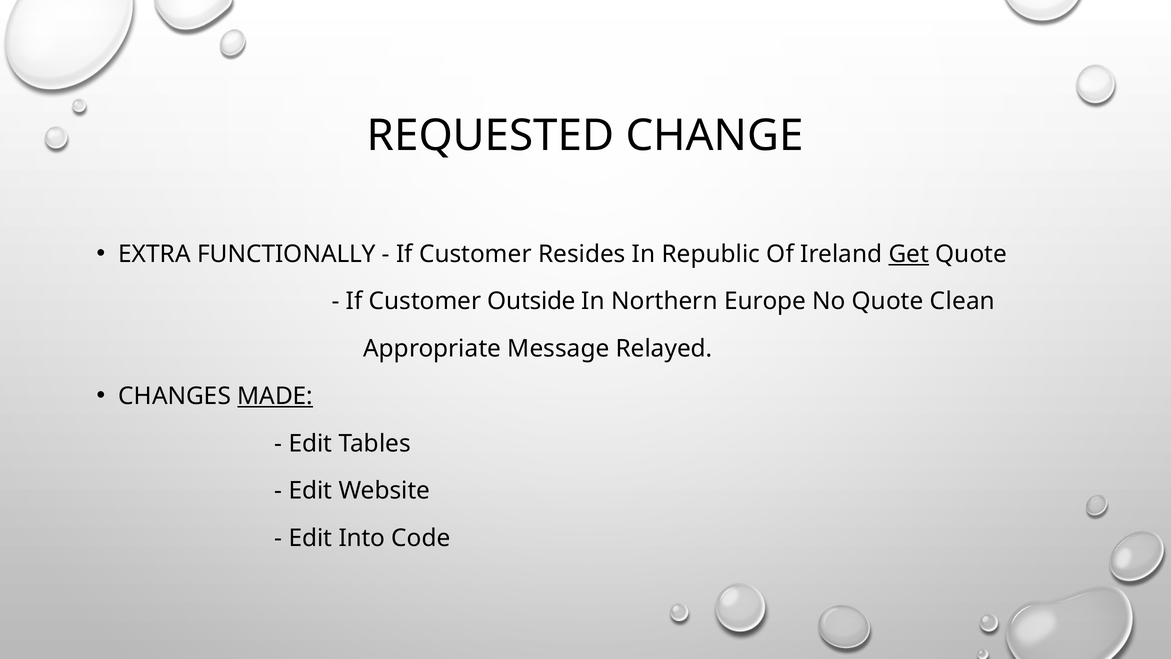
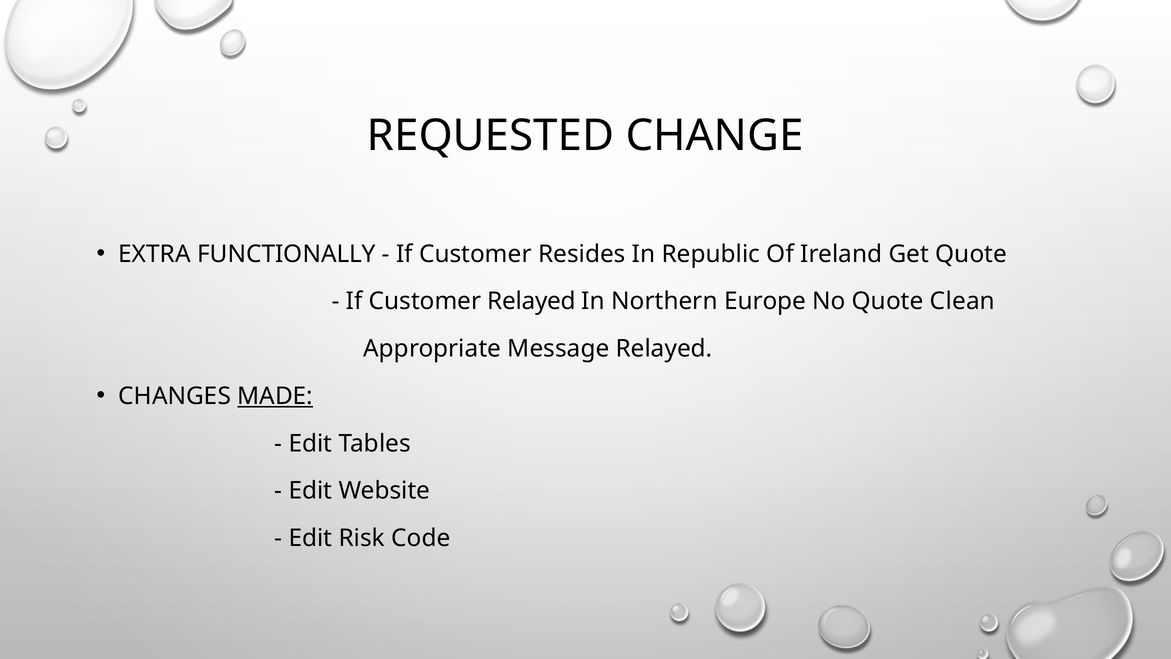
Get underline: present -> none (909, 254)
Customer Outside: Outside -> Relayed (532, 301)
Into: Into -> Risk (362, 538)
